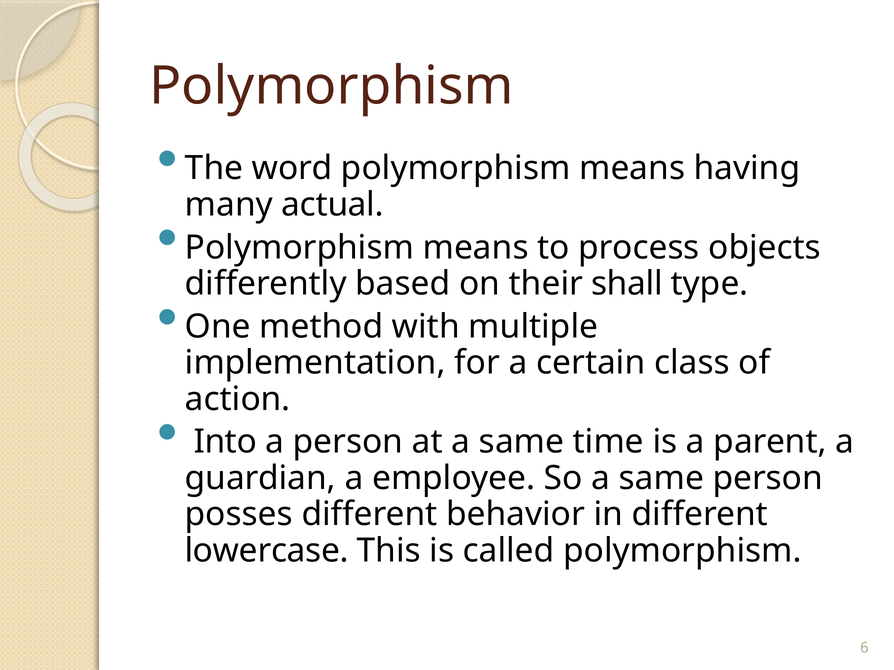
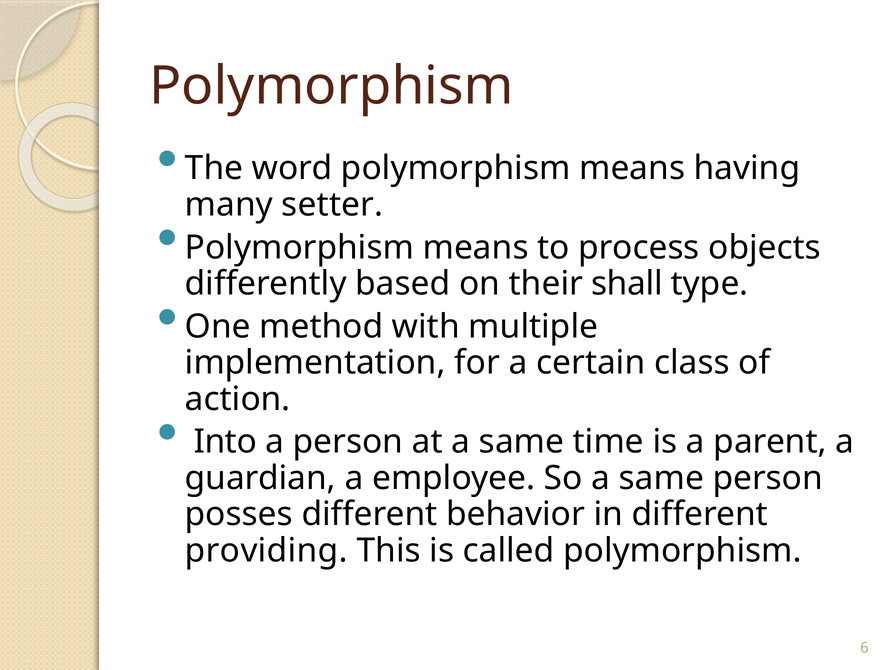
actual: actual -> setter (332, 205)
lowercase: lowercase -> providing (266, 551)
